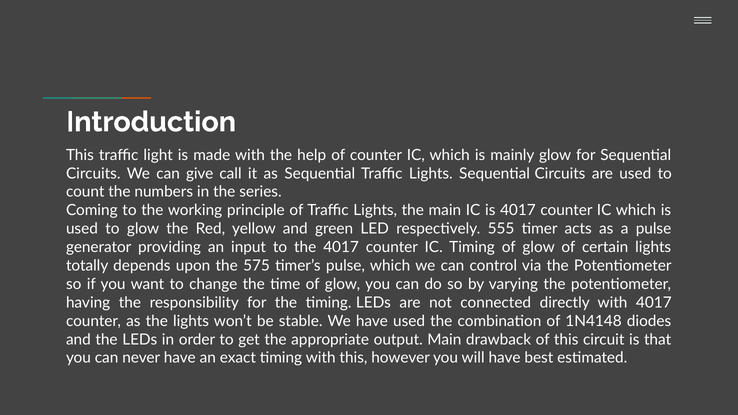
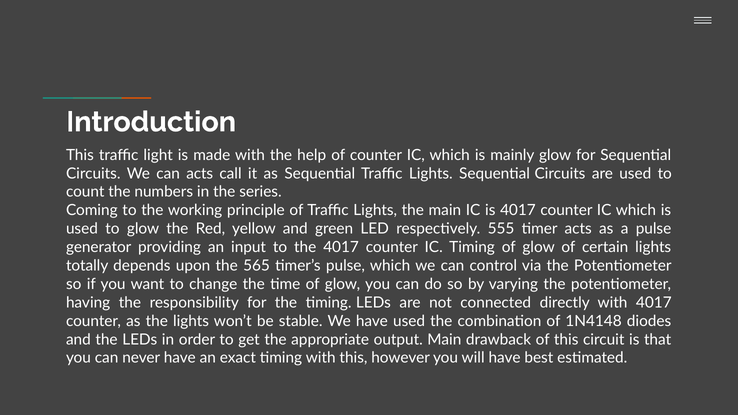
can give: give -> acts (200, 174)
575: 575 -> 565 (257, 266)
